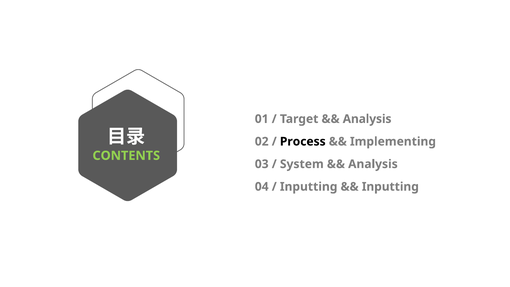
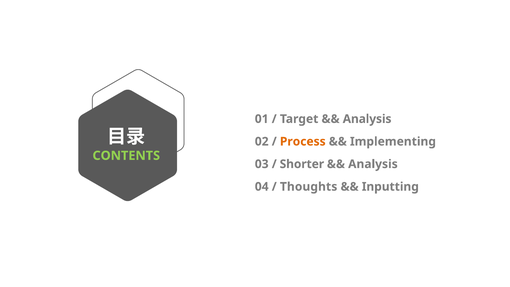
Process colour: black -> orange (303, 142)
System: System -> Shorter (302, 164)
Inputting: Inputting -> Thoughts (309, 187)
